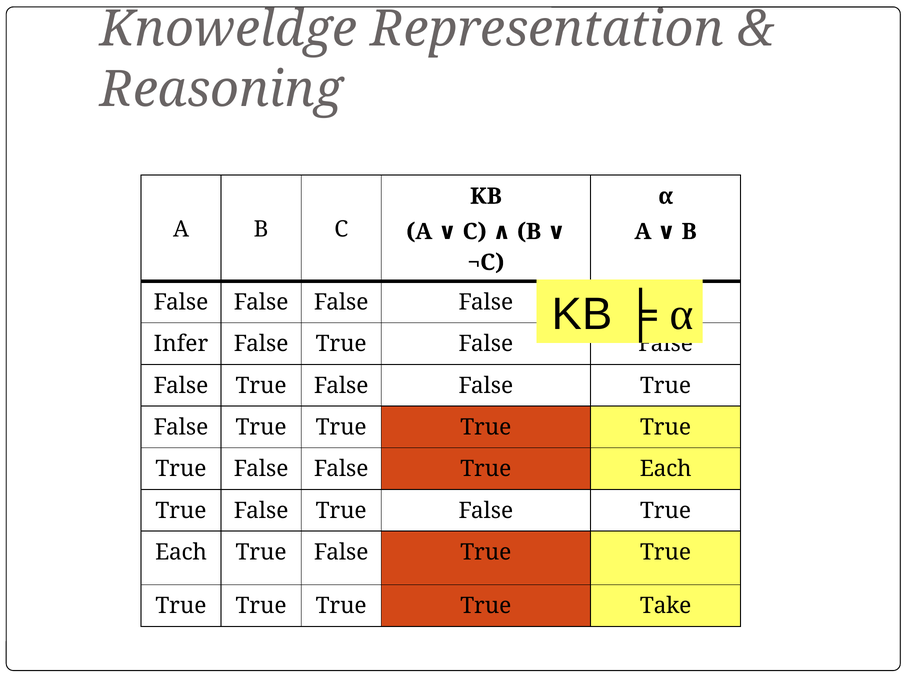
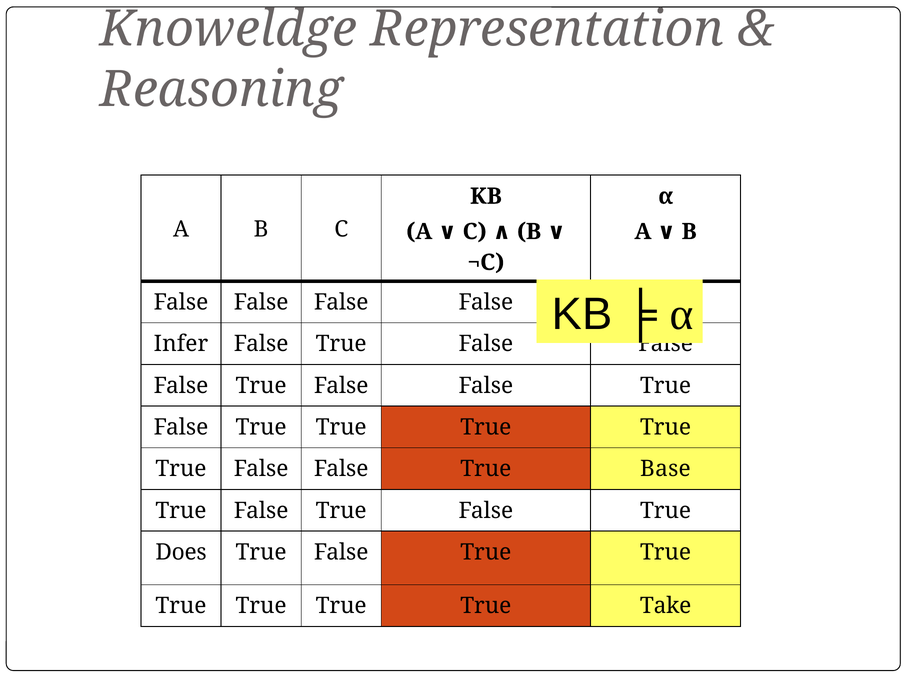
False False True Each: Each -> Base (665, 469)
Each: Each -> Does (181, 553)
